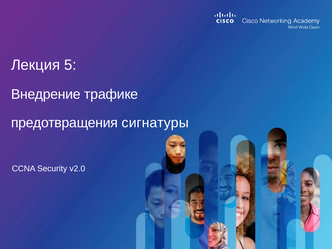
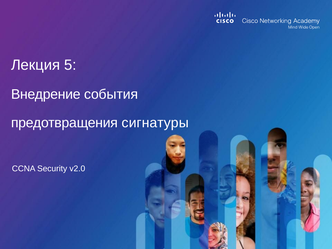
трафике: трафике -> события (111, 94)
